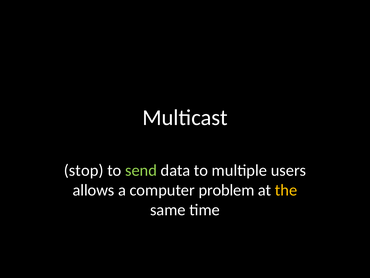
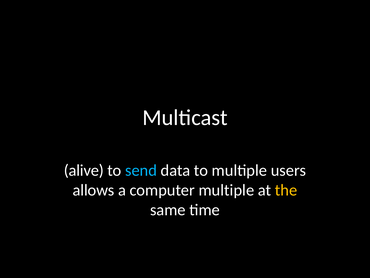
stop: stop -> alive (84, 170)
send colour: light green -> light blue (141, 170)
computer problem: problem -> multiple (226, 190)
